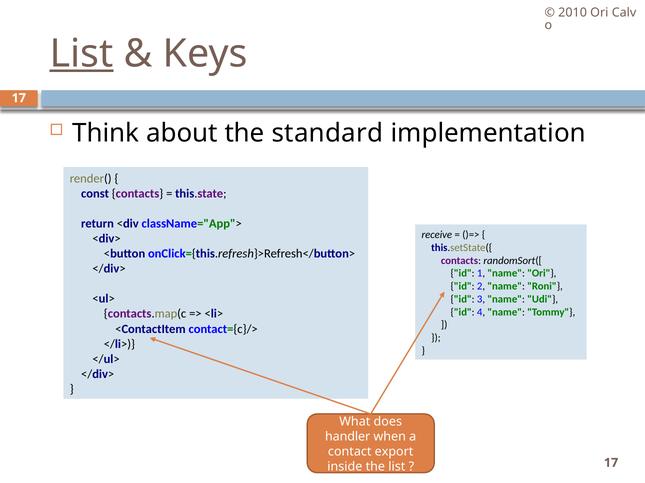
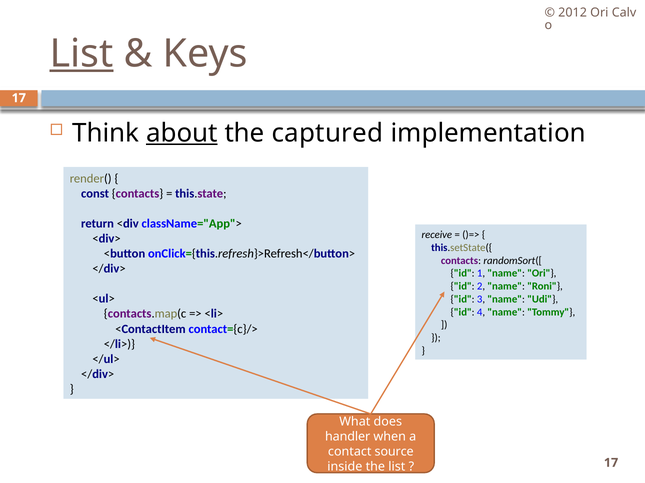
2010: 2010 -> 2012 (573, 13)
about underline: none -> present (182, 133)
standard: standard -> captured (327, 133)
export: export -> source (394, 452)
